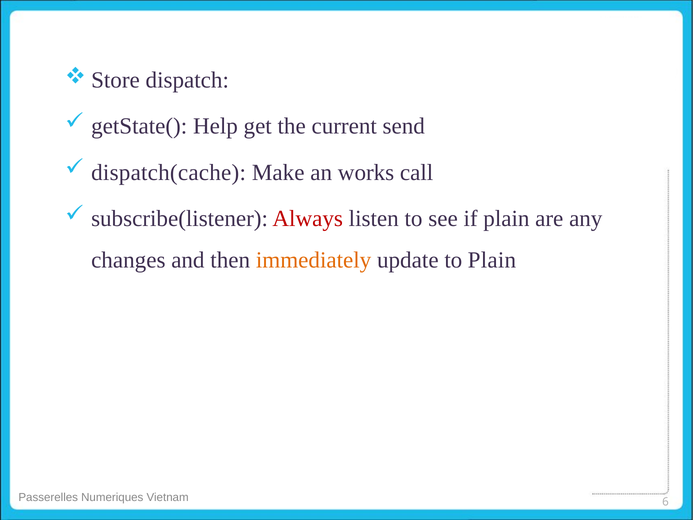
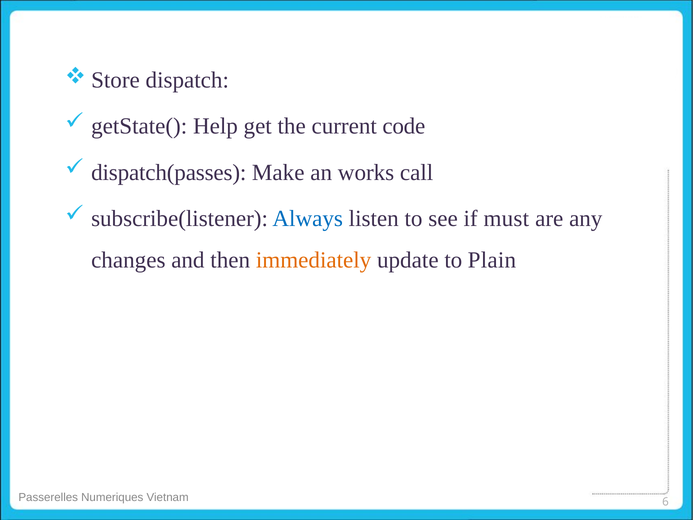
send: send -> code (404, 126)
dispatch(cache: dispatch(cache -> dispatch(passes (169, 172)
Always colour: red -> blue (308, 219)
if plain: plain -> must (506, 219)
